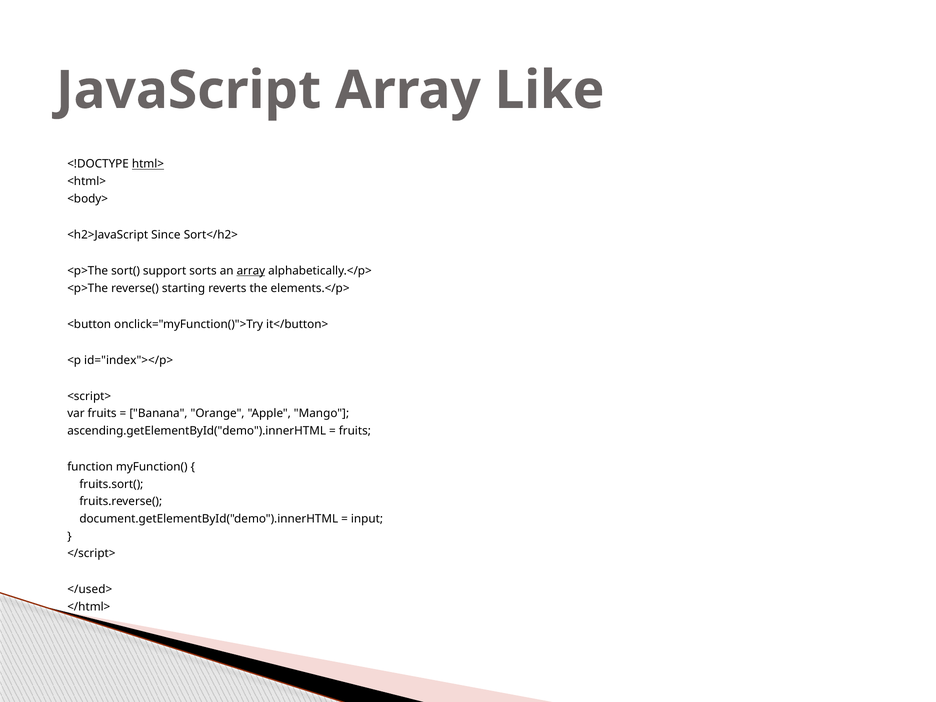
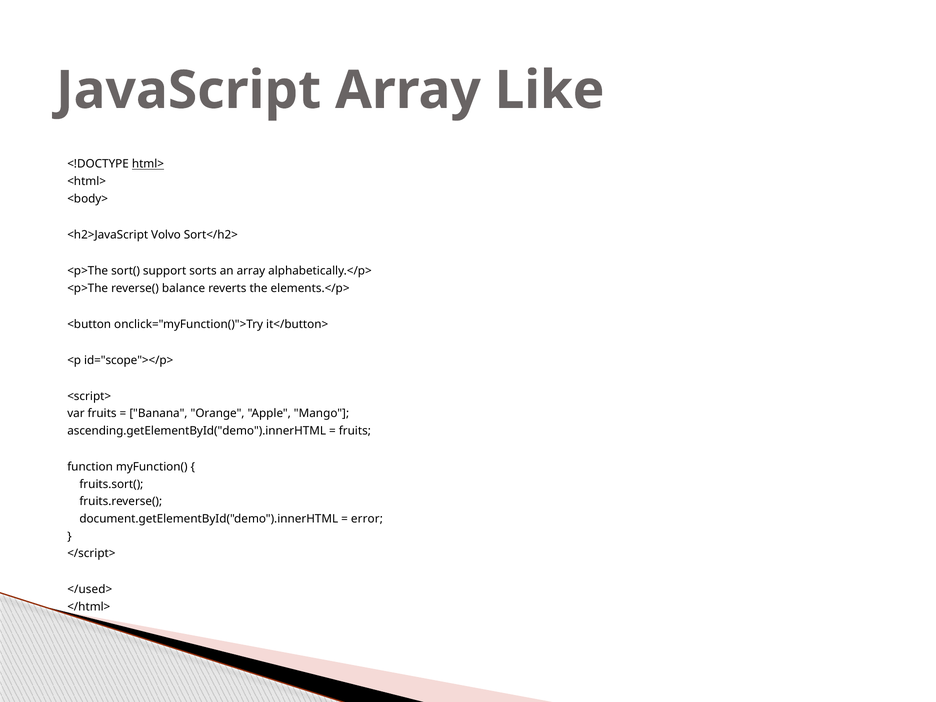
Since: Since -> Volvo (166, 235)
array underline: present -> none (251, 271)
starting: starting -> balance (184, 288)
id="index"></p>: id="index"></p> -> id="scope"></p> (129, 360)
input: input -> error (367, 519)
